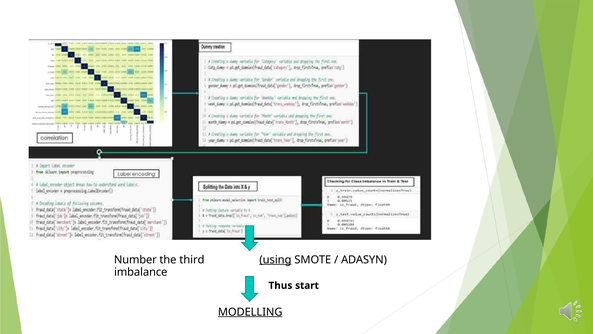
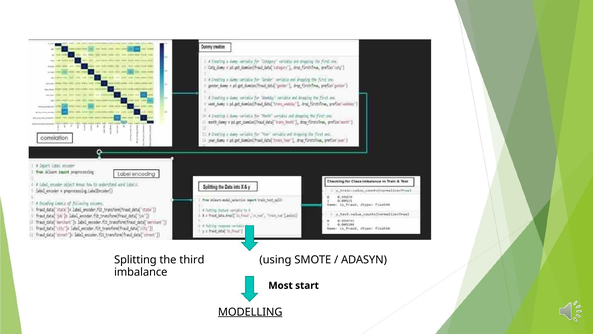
Number: Number -> Splitting (135, 259)
using underline: present -> none (275, 259)
Thus: Thus -> Most (281, 285)
